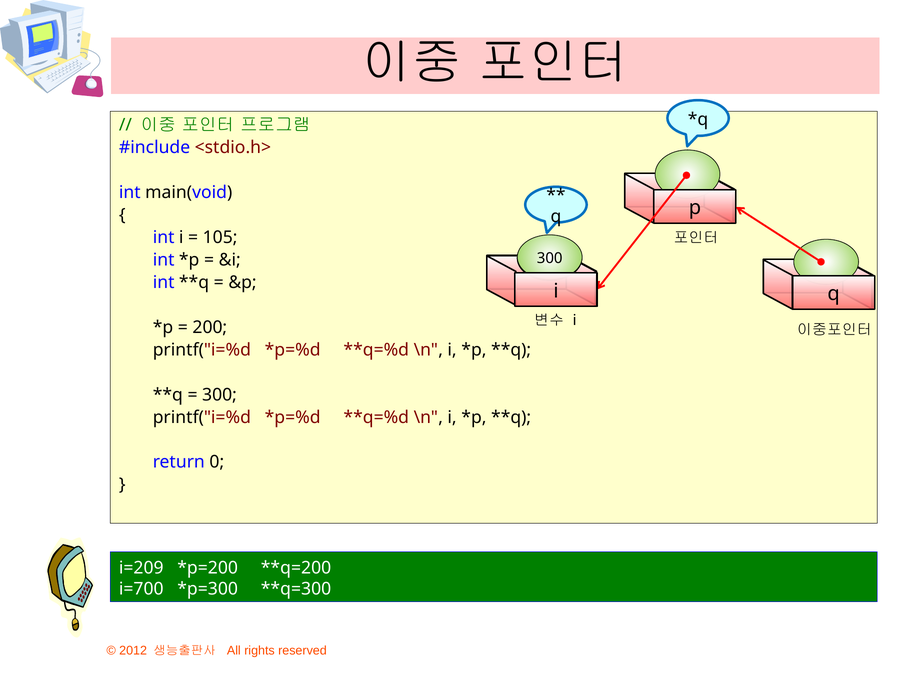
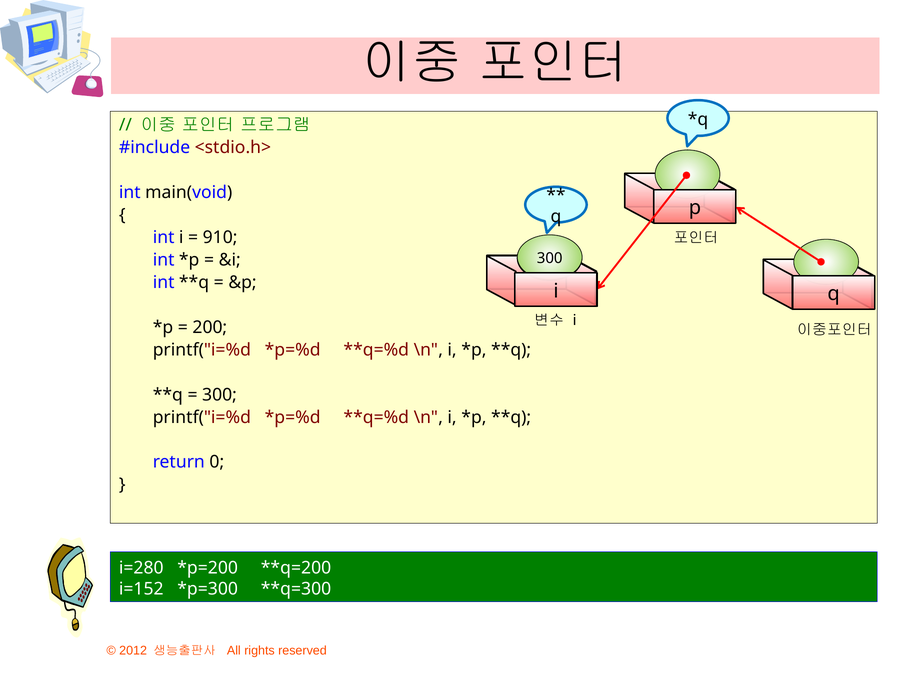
105: 105 -> 910 (220, 237)
i=209: i=209 -> i=280 (141, 568)
i=700: i=700 -> i=152 (141, 589)
